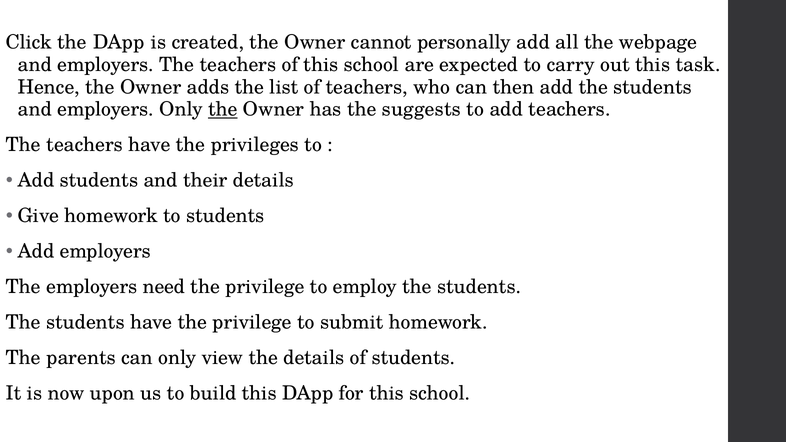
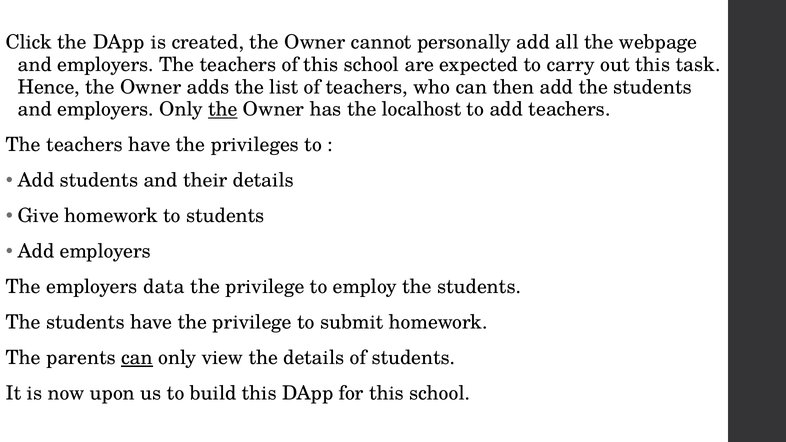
suggests: suggests -> localhost (422, 110)
need: need -> data (164, 287)
can underline: none -> present (137, 358)
